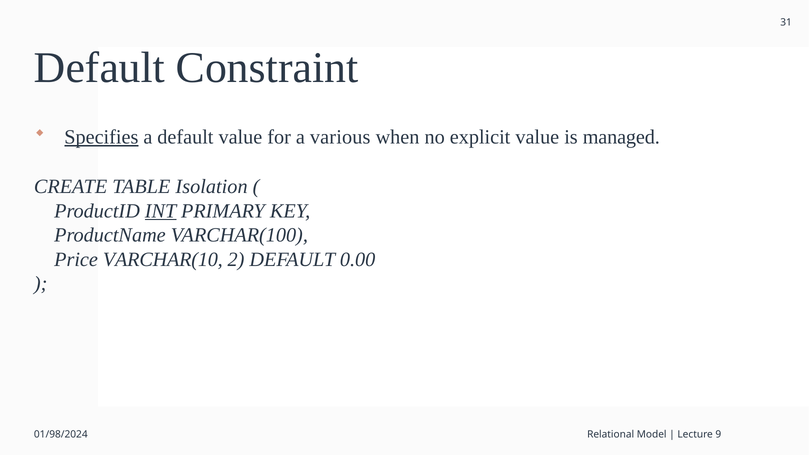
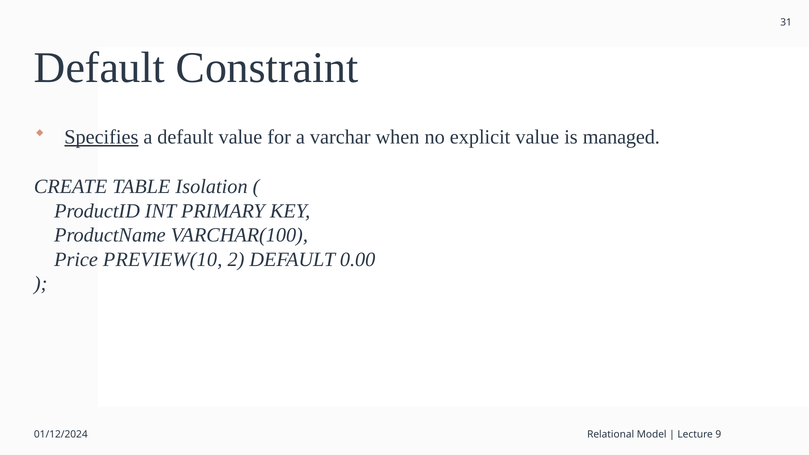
various: various -> varchar (340, 137)
INT underline: present -> none (161, 211)
VARCHAR(10: VARCHAR(10 -> PREVIEW(10 (163, 259)
01/98/2024: 01/98/2024 -> 01/12/2024 (61, 435)
